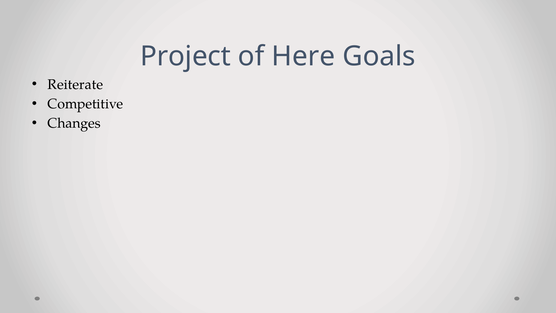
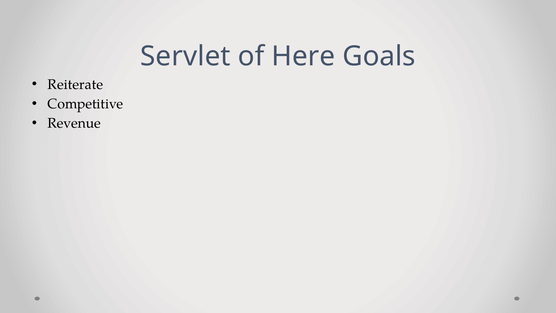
Project: Project -> Servlet (185, 56)
Changes: Changes -> Revenue (74, 123)
